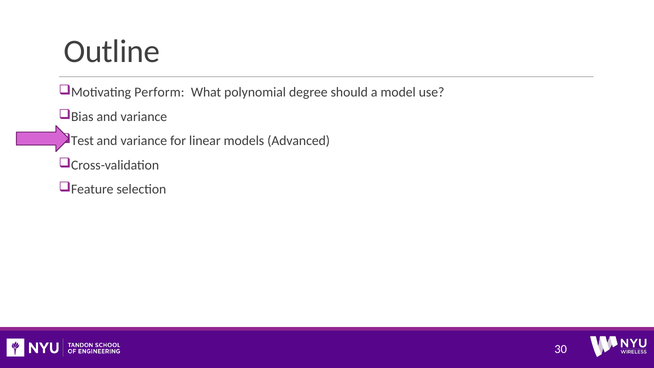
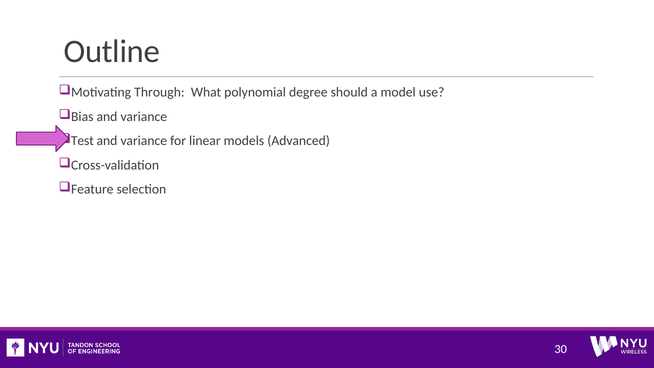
Perform: Perform -> Through (159, 92)
